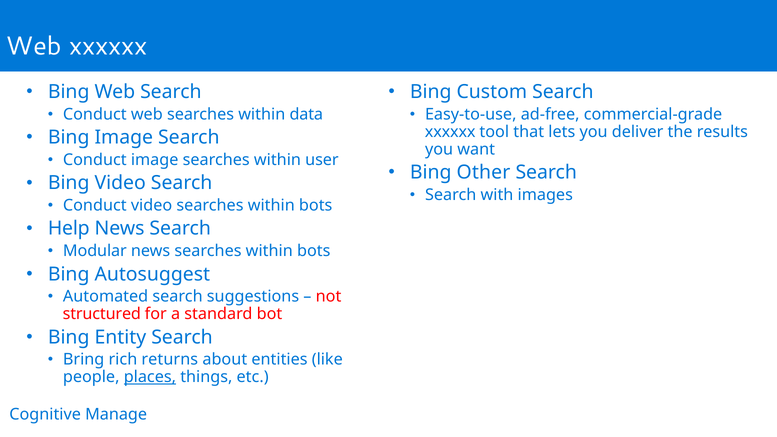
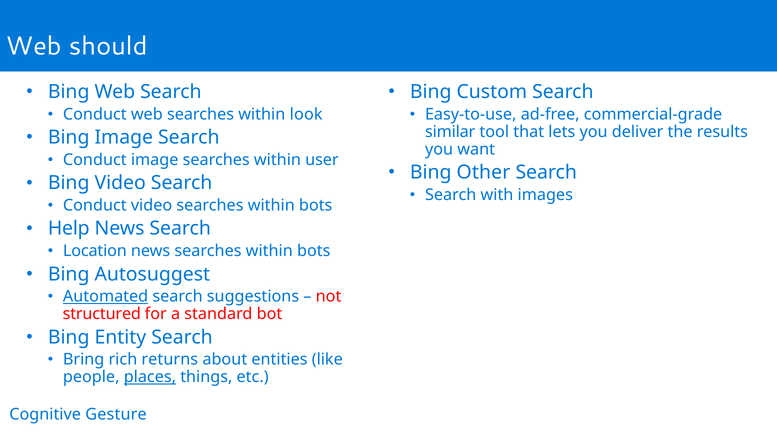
Web xxxxxx: xxxxxx -> should (108, 46)
data: data -> look (306, 114)
xxxxxx: xxxxxx -> similar (450, 132)
Modular: Modular -> Location (95, 251)
Automated underline: none -> present (106, 297)
Manage: Manage -> Gesture (116, 415)
